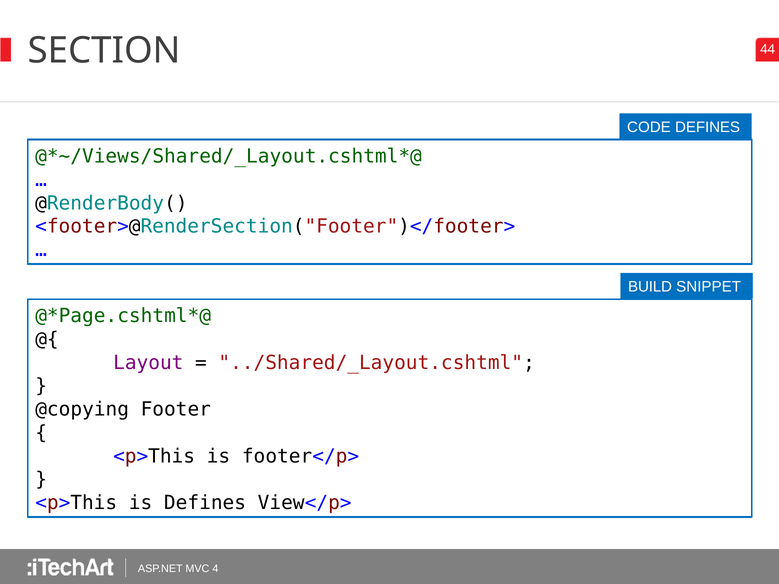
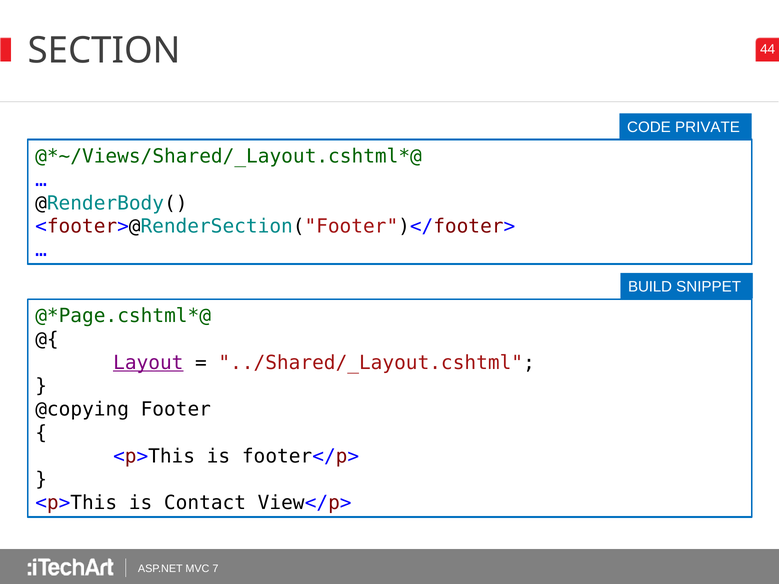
CODE DEFINES: DEFINES -> PRIVATE (708, 127)
Layout underline: none -> present (148, 363)
is Defines: Defines -> Contact (205, 503)
4: 4 -> 7 (215, 569)
